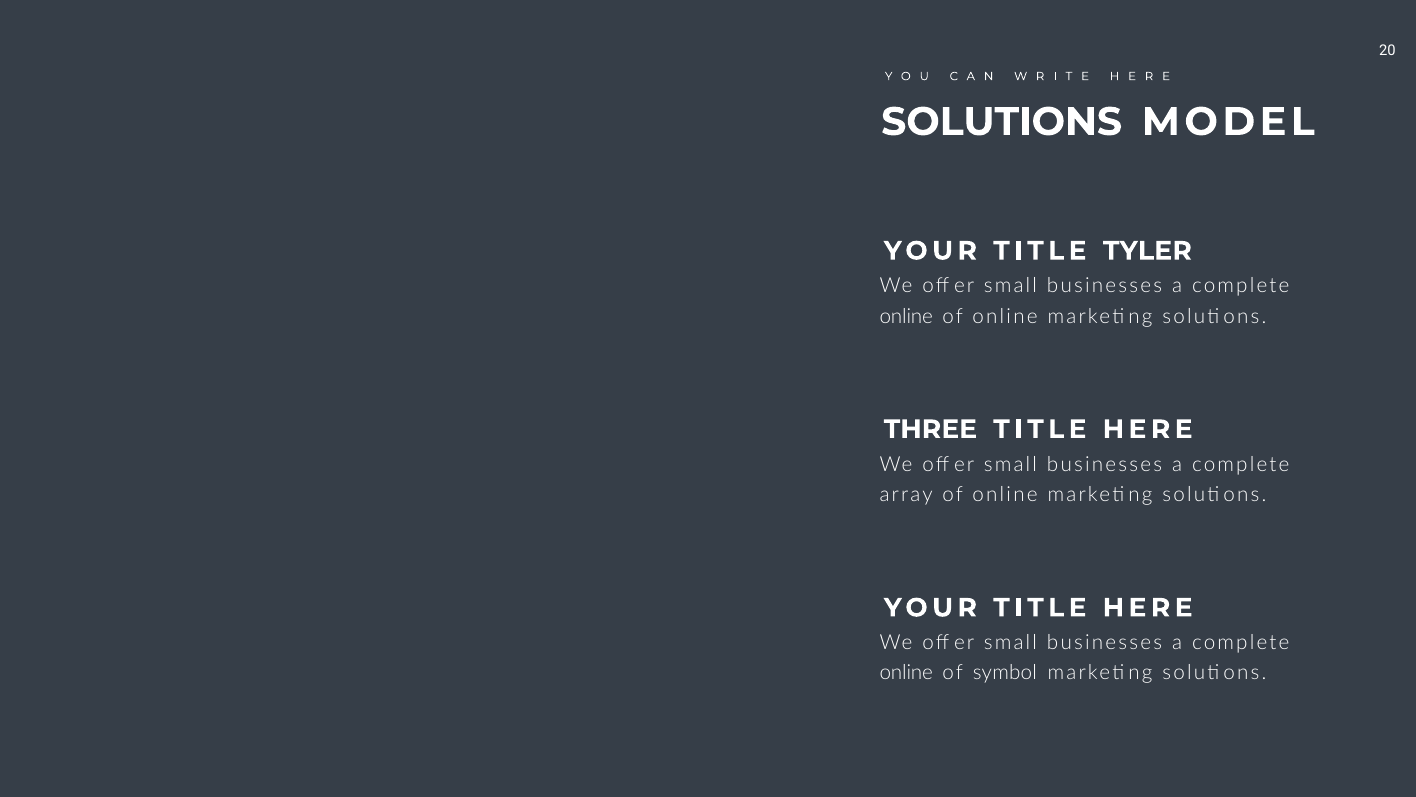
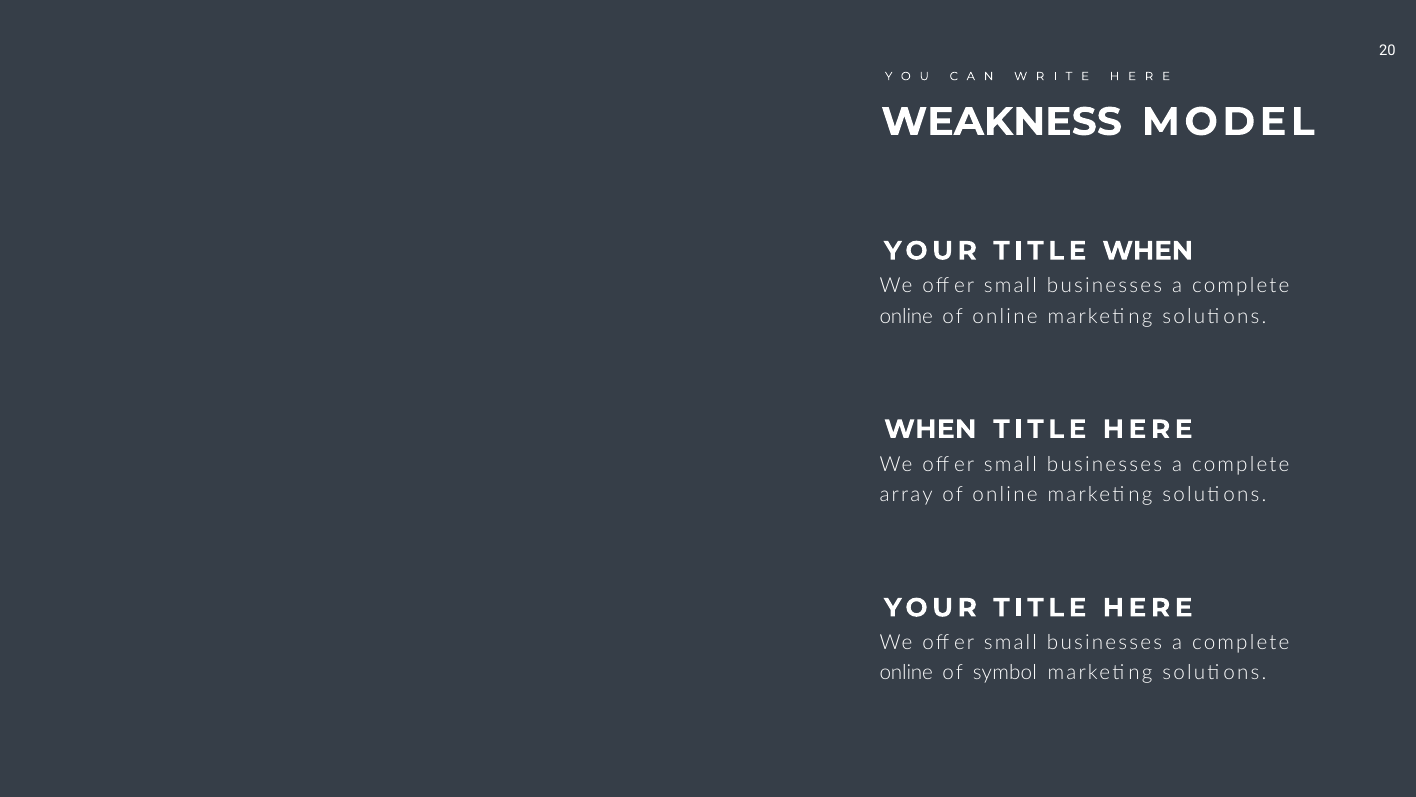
SOLUTIONS: SOLUTIONS -> WEAKNESS (1002, 122)
TITLE TYLER: TYLER -> WHEN (1148, 251)
THREE: THREE -> WHEN (930, 429)
